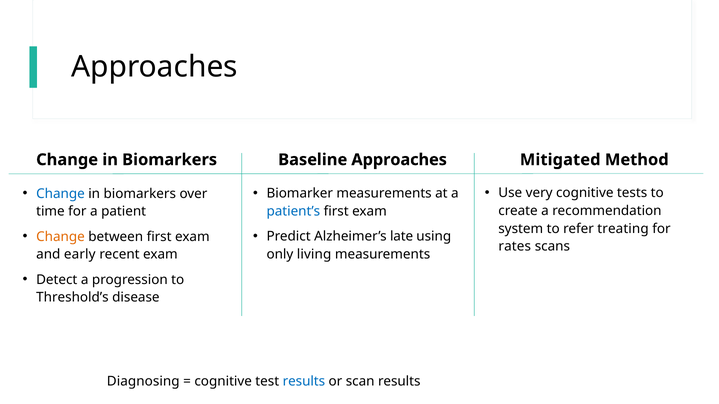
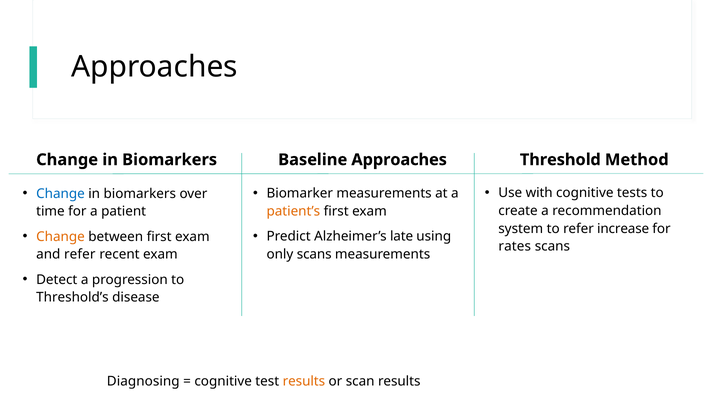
Mitigated: Mitigated -> Threshold (560, 160)
very: very -> with (539, 193)
patient’s colour: blue -> orange (293, 211)
treating: treating -> increase (623, 229)
only living: living -> scans (314, 255)
and early: early -> refer (80, 255)
results colour: blue -> orange (304, 381)
